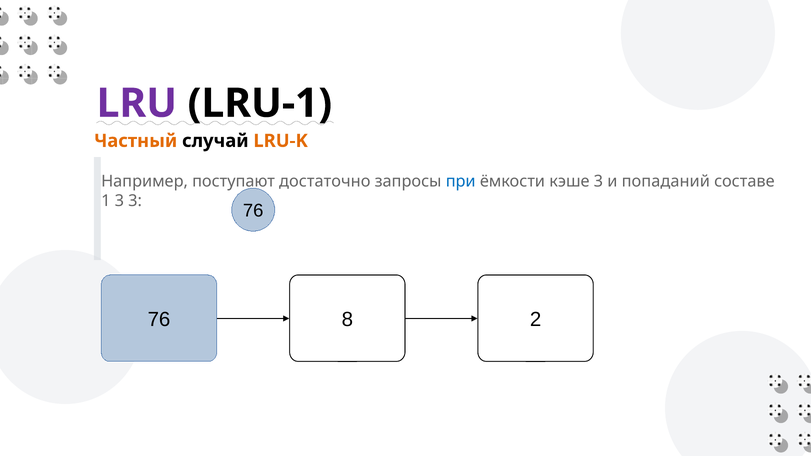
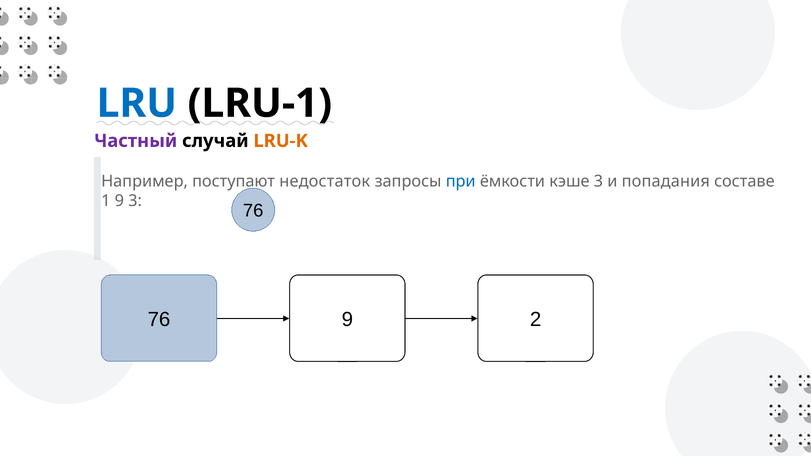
LRU colour: purple -> blue (137, 103)
Частный colour: orange -> purple (136, 141)
достаточно: достаточно -> недостаток (325, 181)
попаданий: попаданий -> попадания (666, 181)
1 3: 3 -> 9 (119, 201)
76 8: 8 -> 9 (347, 320)
